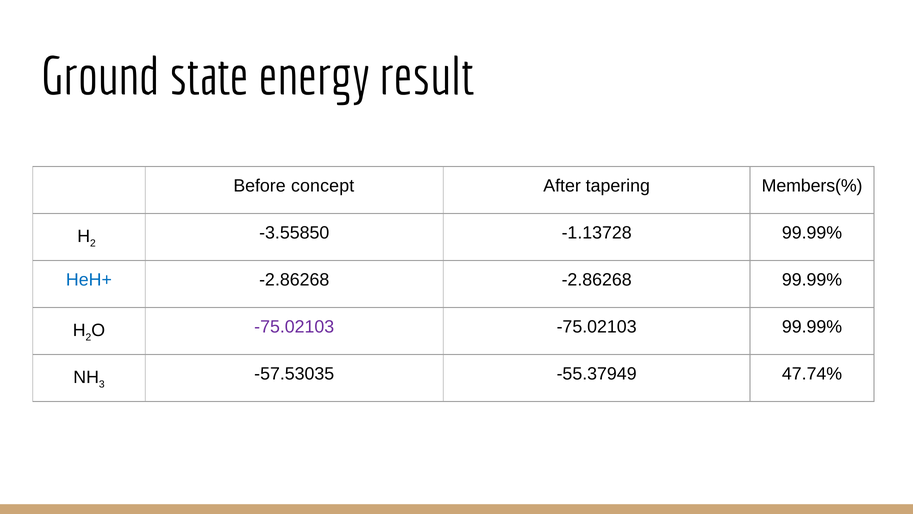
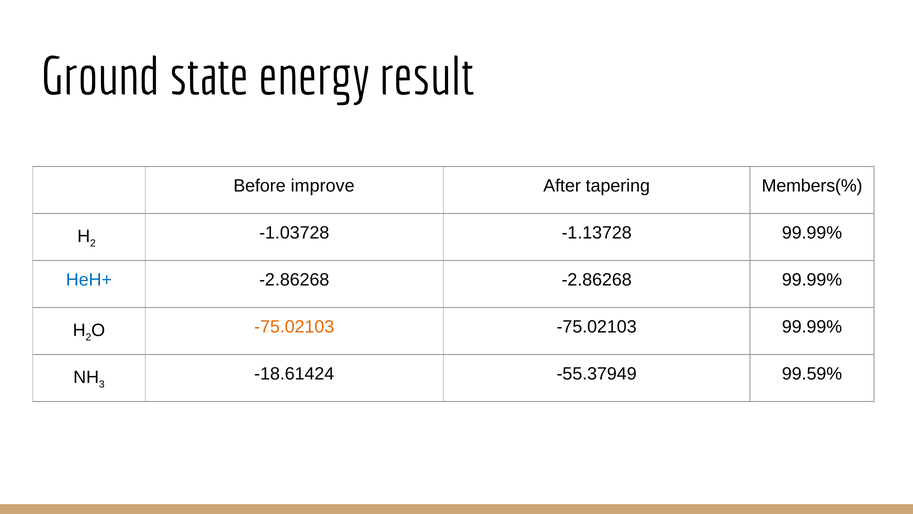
concept: concept -> improve (323, 186)
-3.55850: -3.55850 -> -1.03728 (294, 233)
-75.02103 colour: purple -> orange (294, 327)
-57.53035: -57.53035 -> -18.61424 (294, 374)
47.74%: 47.74% -> 99.59% (812, 374)
